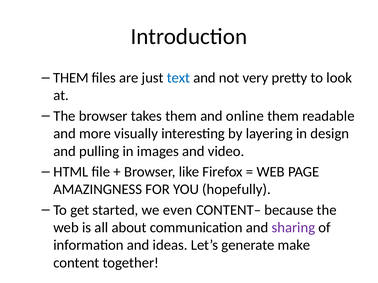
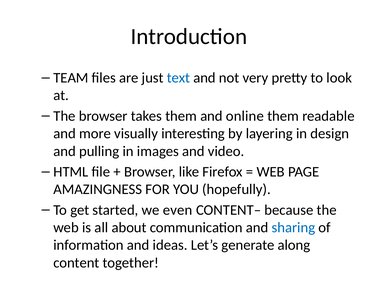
THEM: THEM -> TEAM (71, 78)
sharing colour: purple -> blue (293, 228)
make: make -> along (294, 246)
